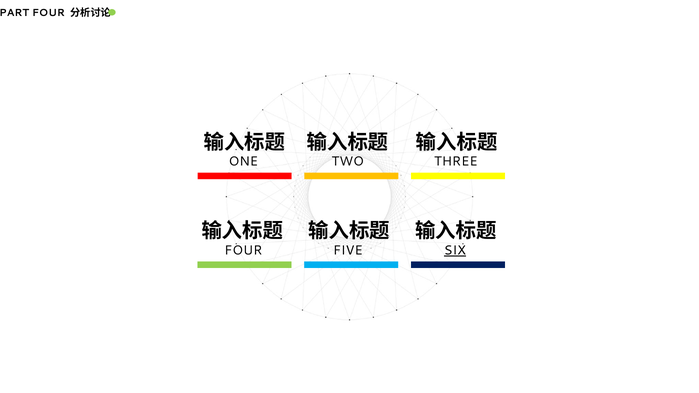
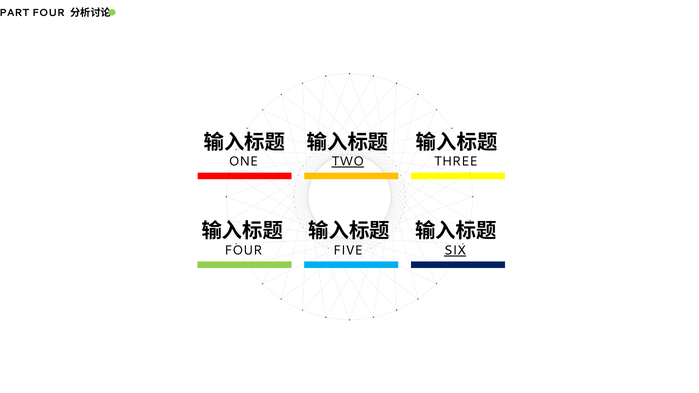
TWO underline: none -> present (348, 162)
